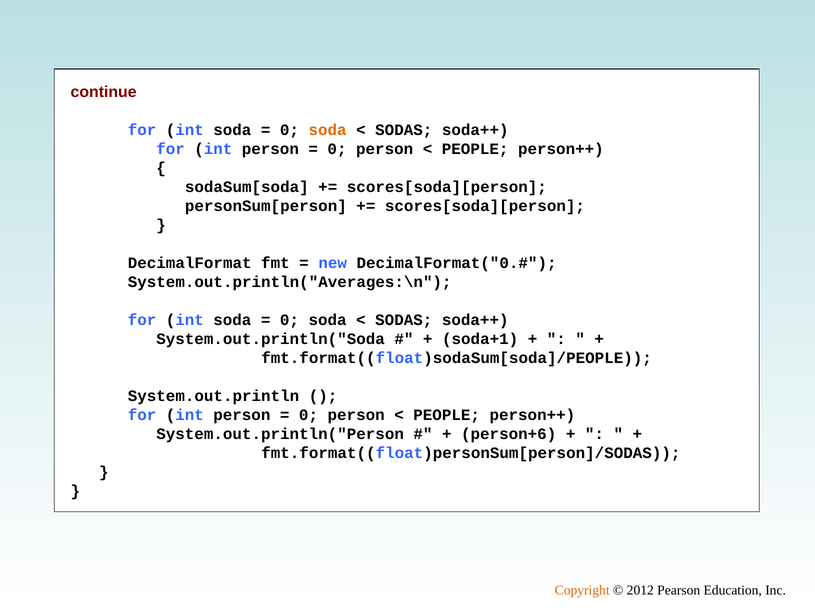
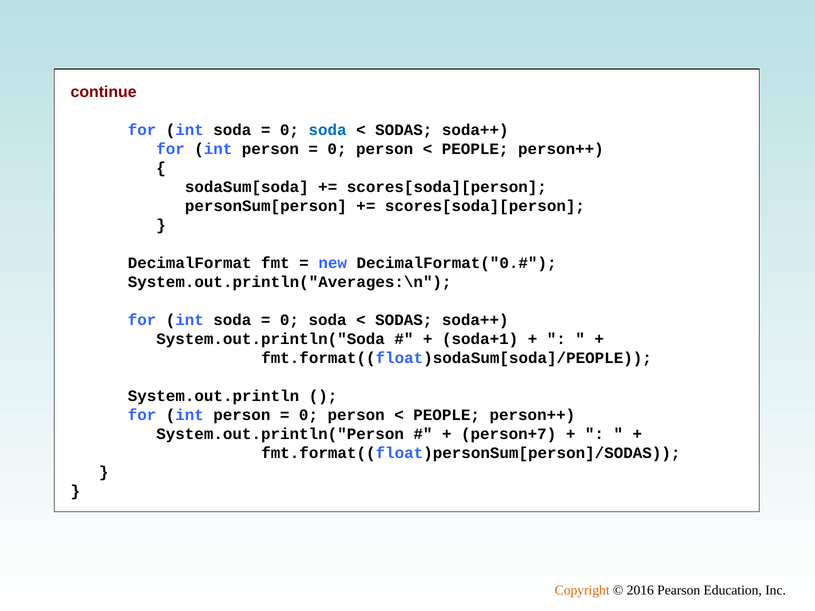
soda colour: orange -> blue (328, 130)
person+6: person+6 -> person+7 (509, 434)
2012: 2012 -> 2016 (640, 590)
